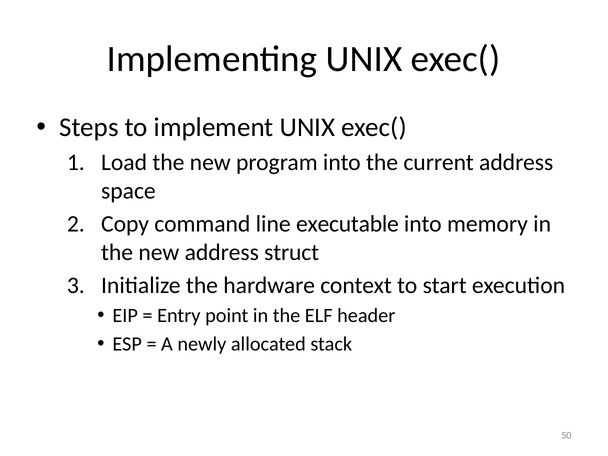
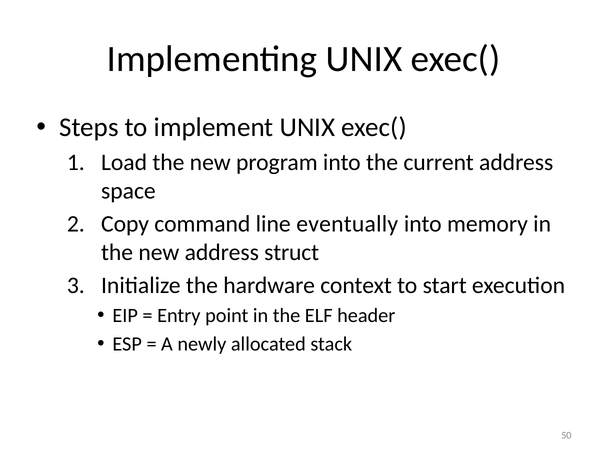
executable: executable -> eventually (347, 224)
